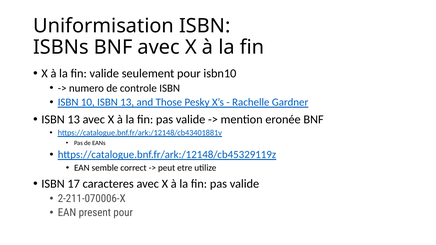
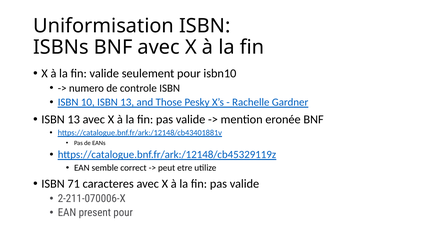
17: 17 -> 71 (74, 184)
